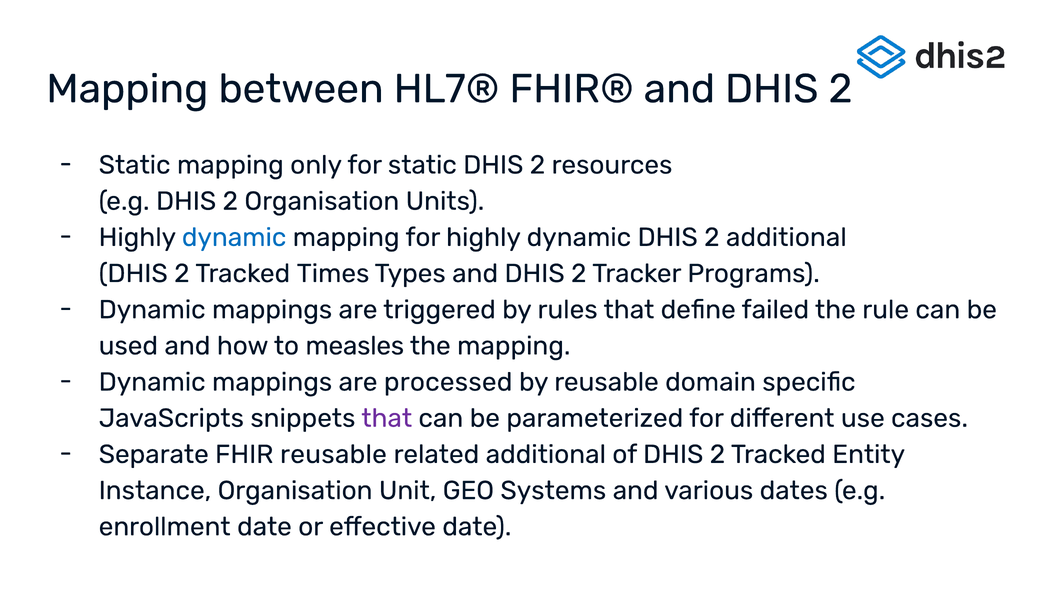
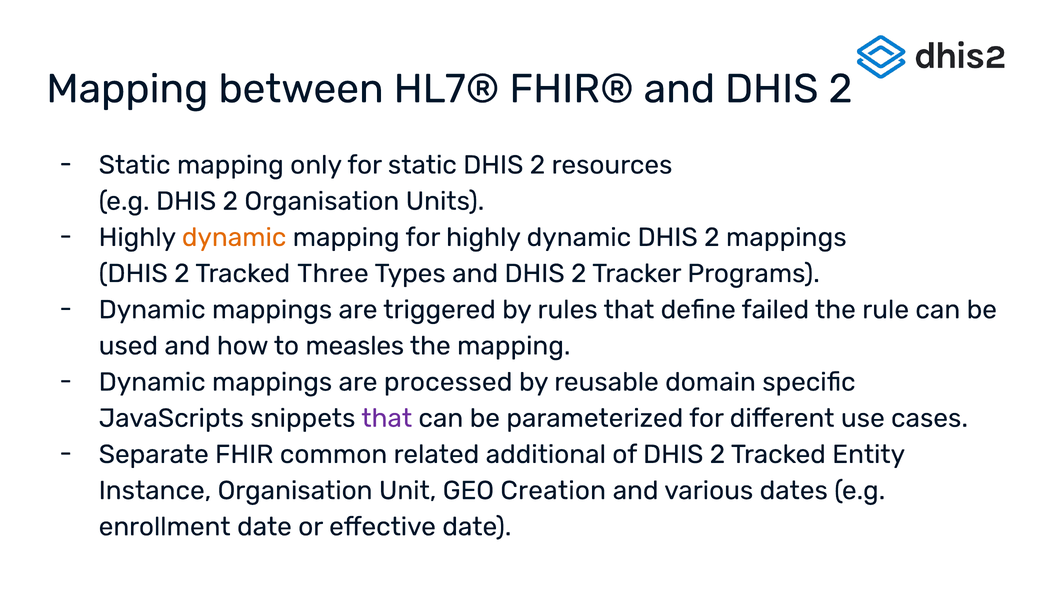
dynamic colour: blue -> orange (234, 237)
2 additional: additional -> mappings (786, 237)
Times: Times -> Three (333, 274)
FHIR reusable: reusable -> common (334, 454)
Systems: Systems -> Creation (553, 491)
